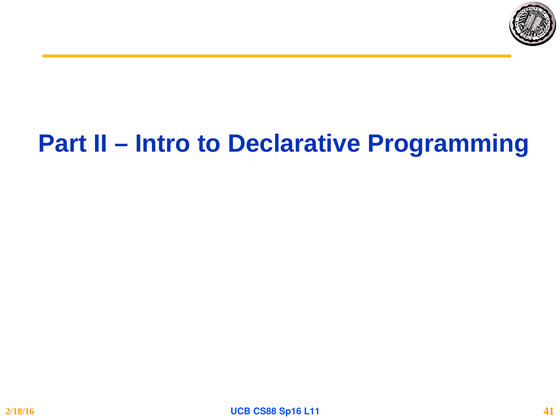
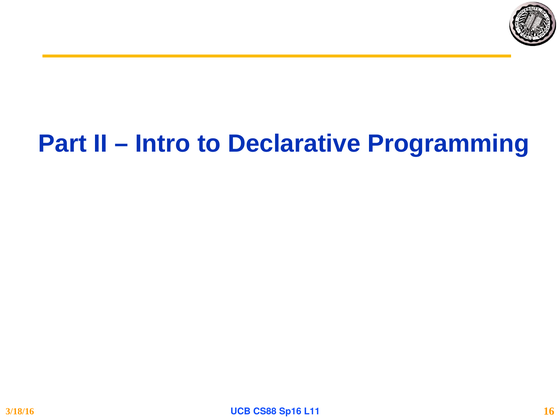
2/18/16: 2/18/16 -> 3/18/16 (20, 411)
41: 41 -> 16 (549, 411)
